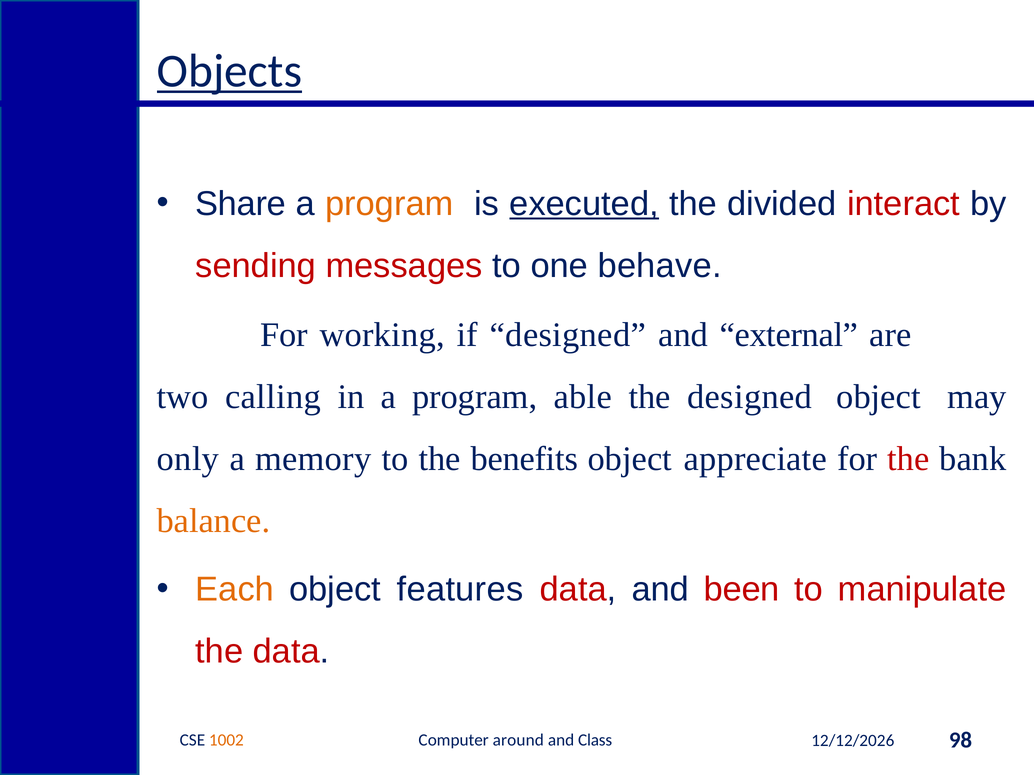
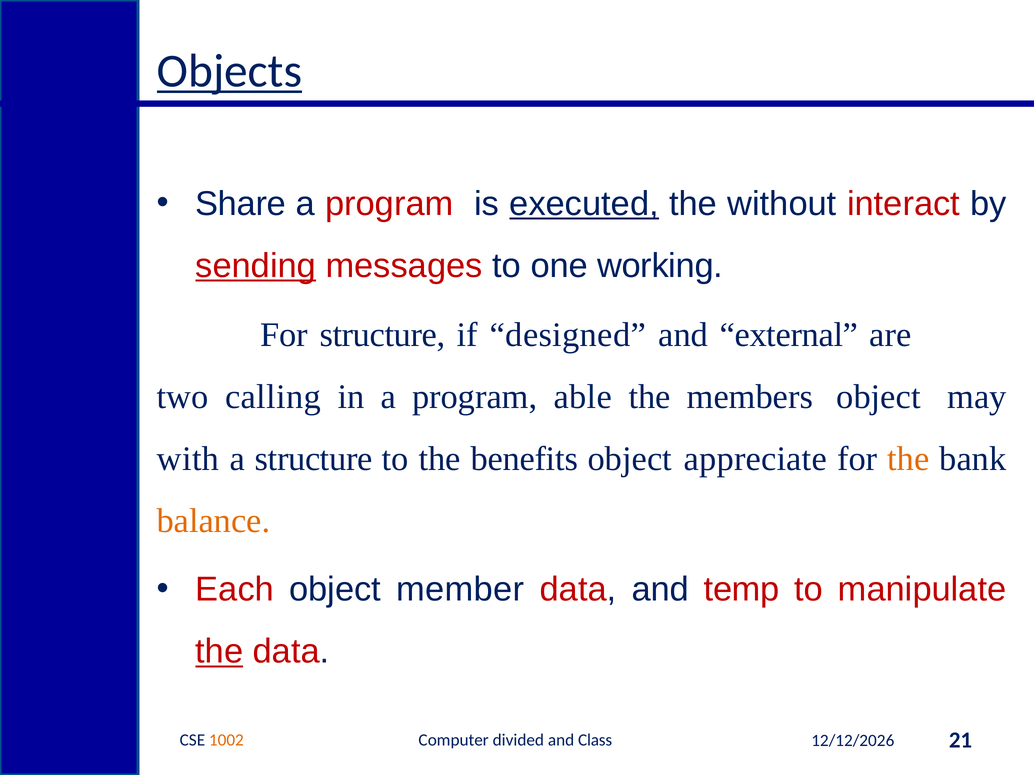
program colour: orange -> red (389, 204)
divided: divided -> without (782, 204)
sending underline: none -> present (256, 266)
behave: behave -> working (660, 266)
For working: working -> structure (383, 335)
the designed: designed -> members (750, 397)
only: only -> with (188, 459)
a memory: memory -> structure (314, 459)
the colour: red -> orange (908, 459)
Each colour: orange -> red (235, 590)
features: features -> member (460, 590)
been: been -> temp (742, 590)
the underline: none -> present (219, 652)
around: around -> divided (518, 740)
98: 98 -> 21 (960, 741)
